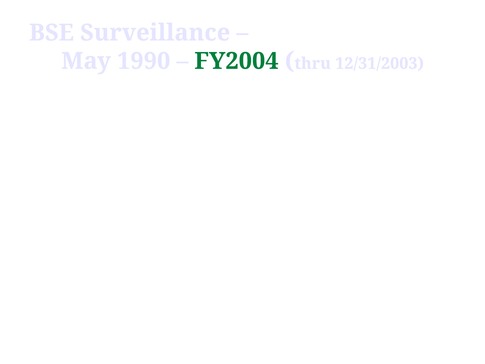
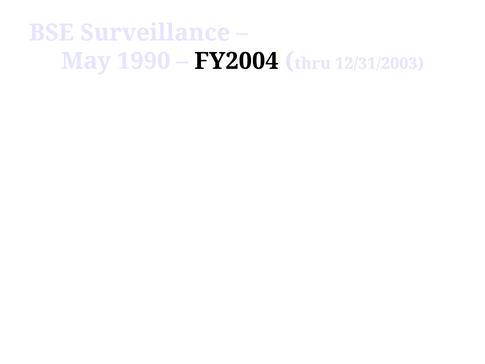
FY2004 colour: green -> black (236, 61)
